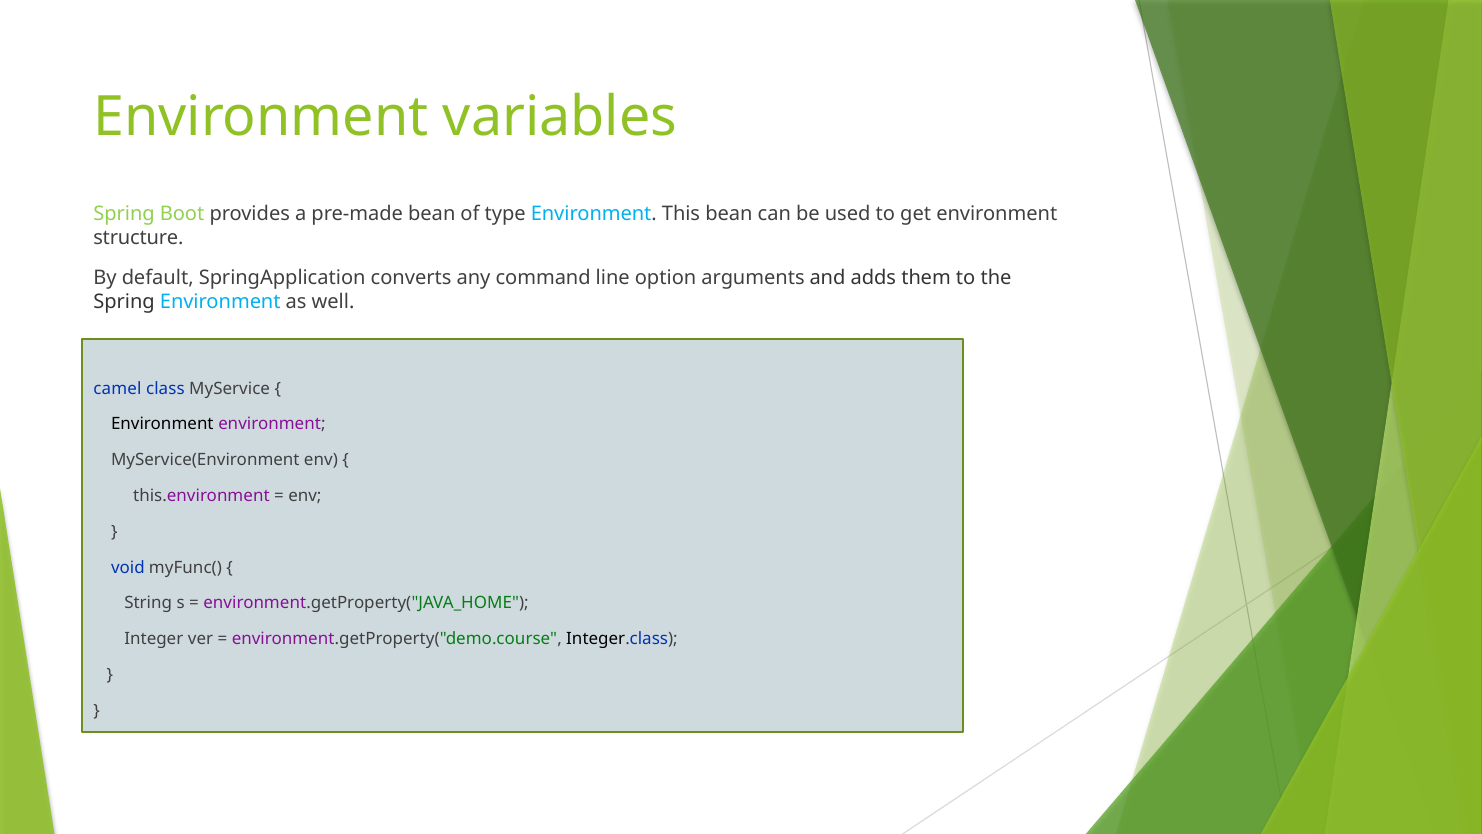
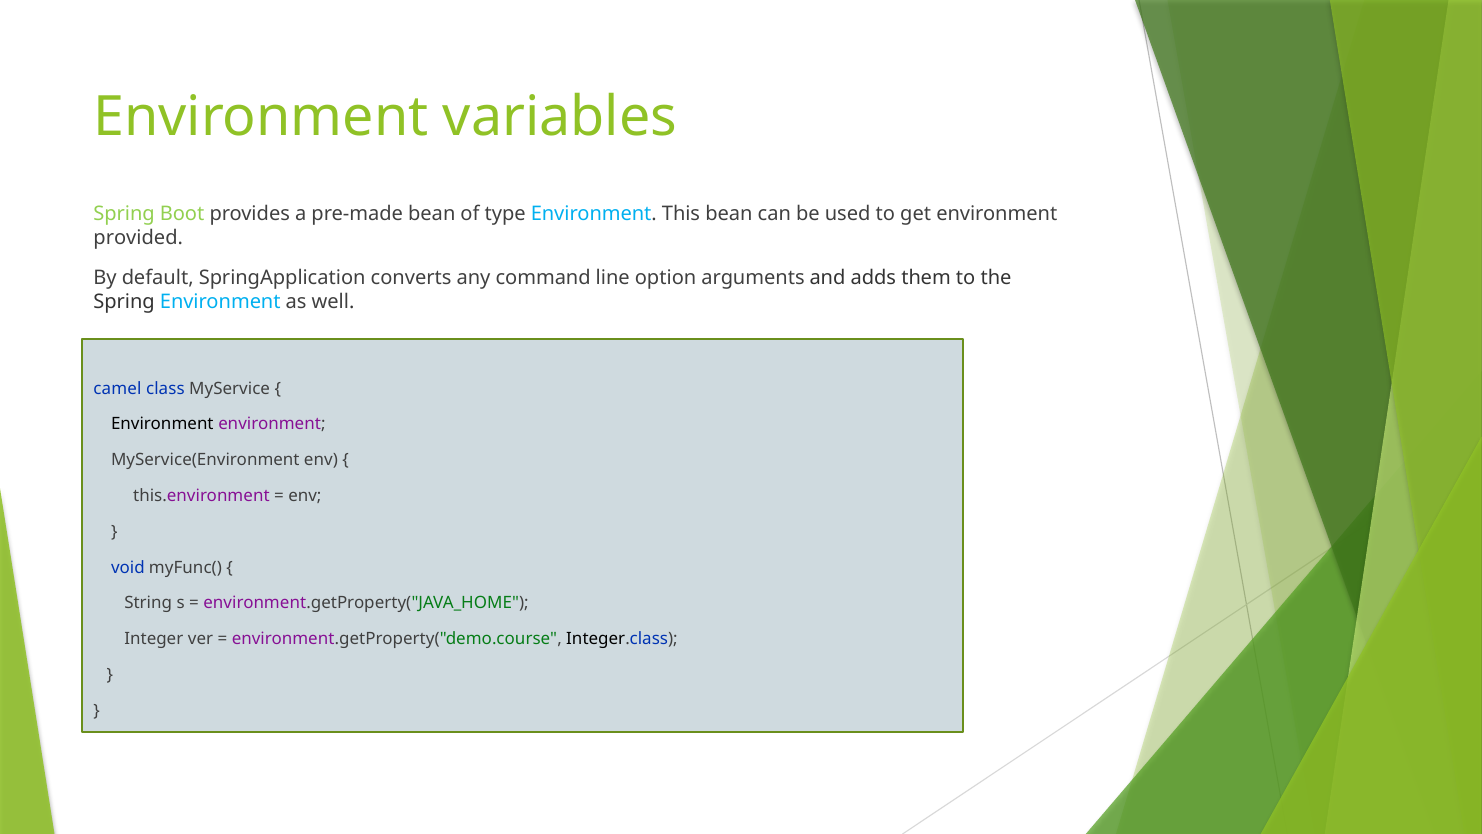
structure: structure -> provided (138, 238)
